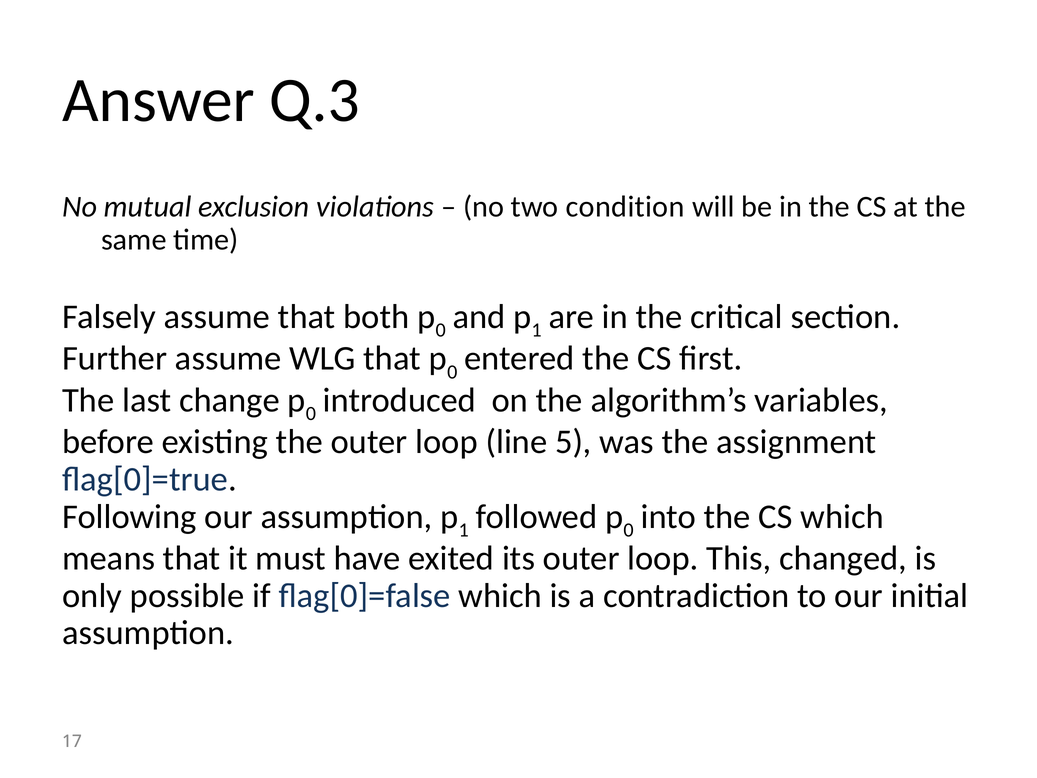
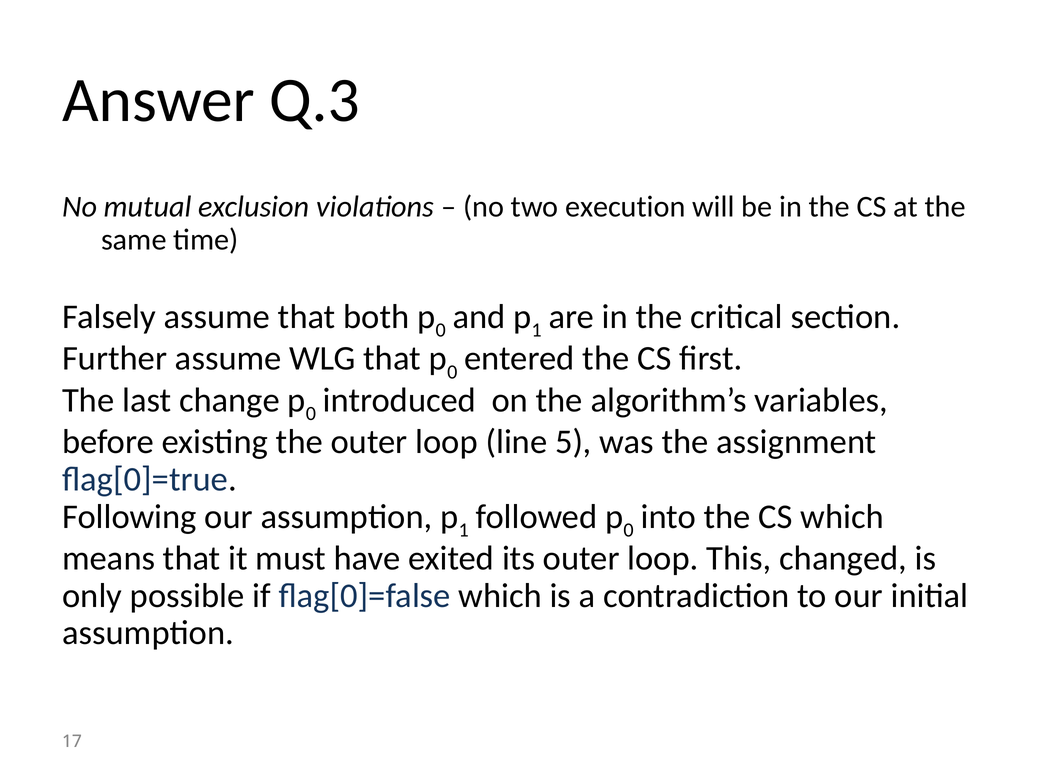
condition: condition -> execution (625, 207)
